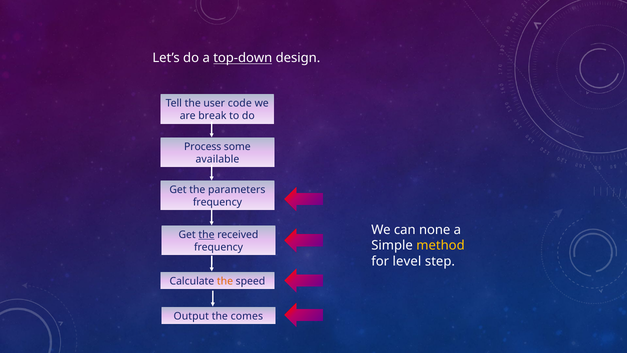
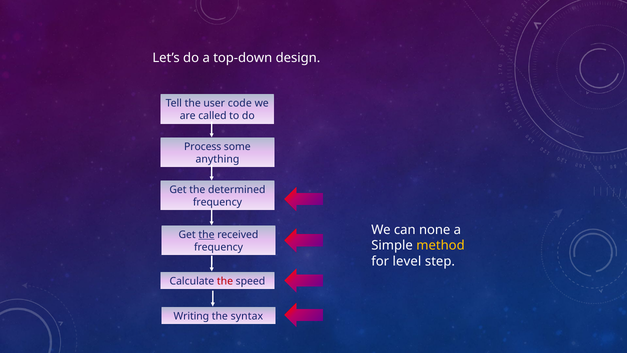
top-down underline: present -> none (243, 58)
break: break -> called (212, 116)
available: available -> anything (217, 159)
parameters: parameters -> determined (237, 190)
the colour: orange -> red (225, 281)
Output: Output -> Writing (191, 316)
comes: comes -> syntax (247, 316)
